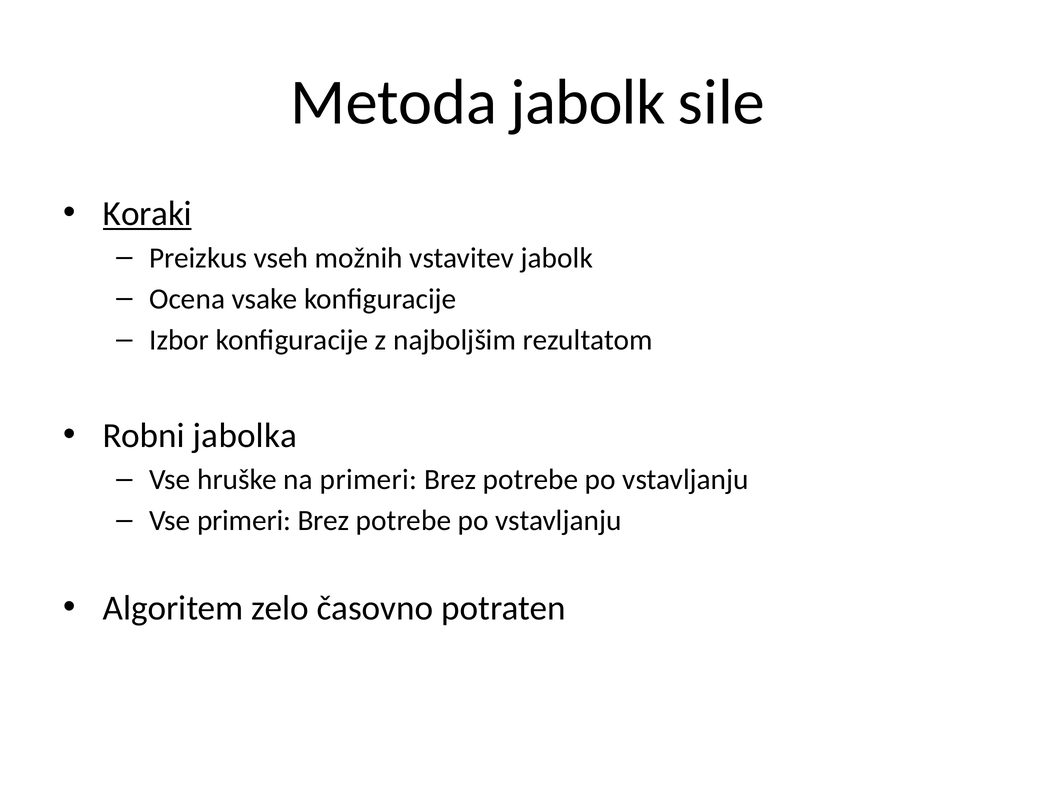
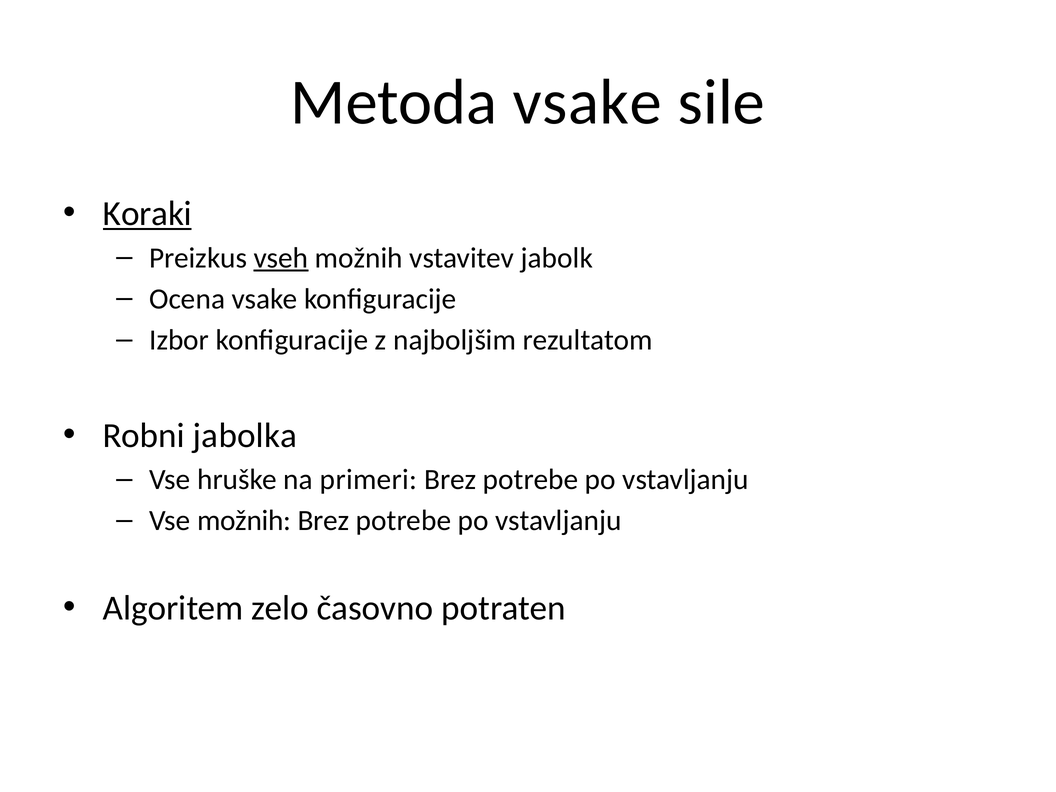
Metoda jabolk: jabolk -> vsake (587, 102)
vseh underline: none -> present (281, 258)
Vse primeri: primeri -> možnih (244, 521)
